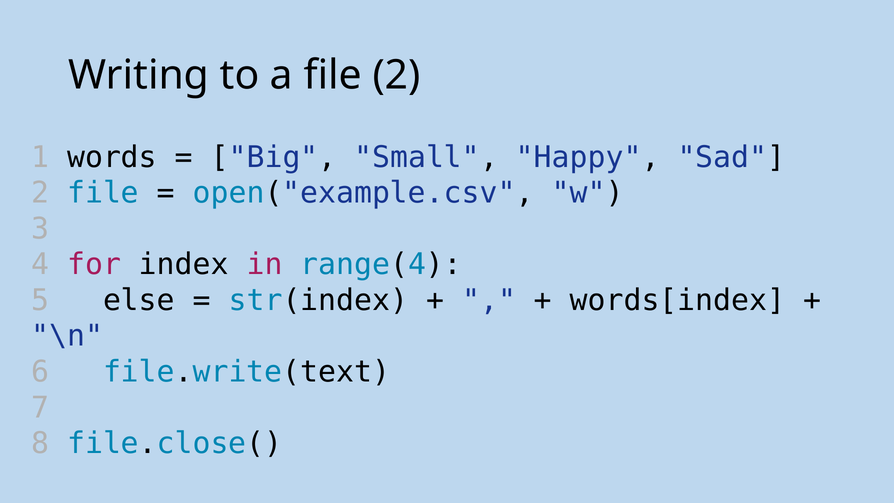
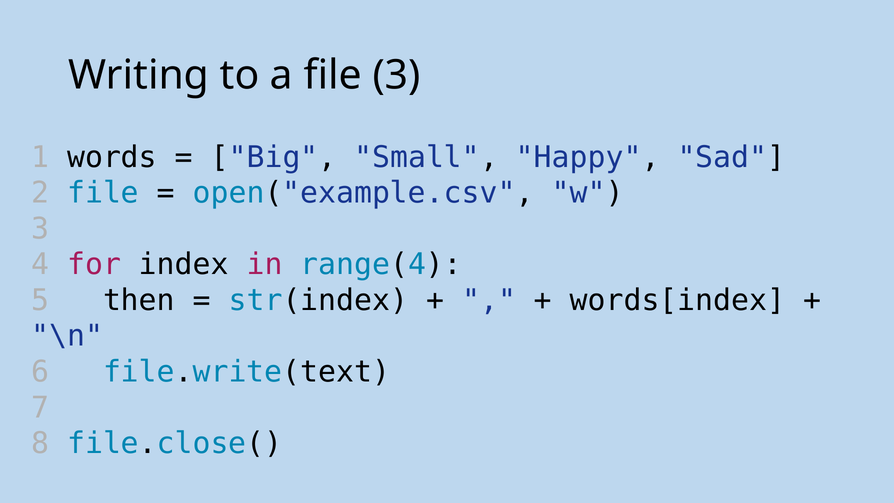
file 2: 2 -> 3 (397, 75)
else: else -> then (139, 300)
